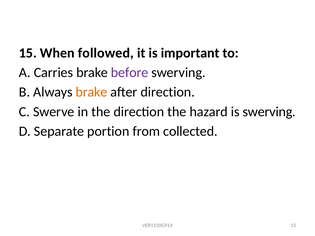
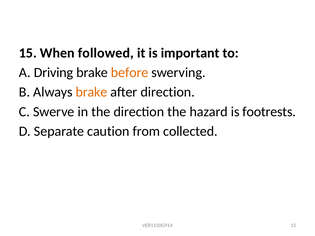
Carries: Carries -> Driving (53, 73)
before colour: purple -> orange (130, 73)
is swerving: swerving -> footrests (269, 112)
portion: portion -> caution (108, 131)
